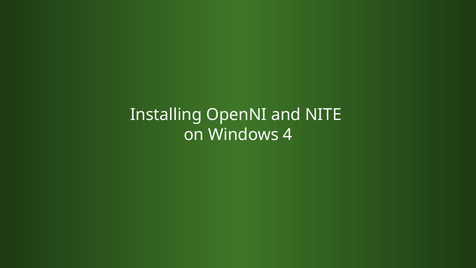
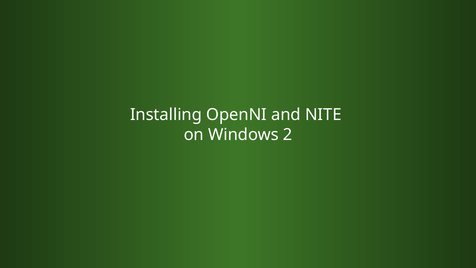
4: 4 -> 2 (288, 135)
